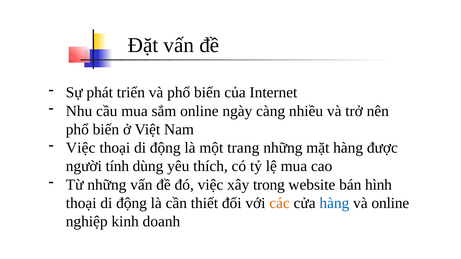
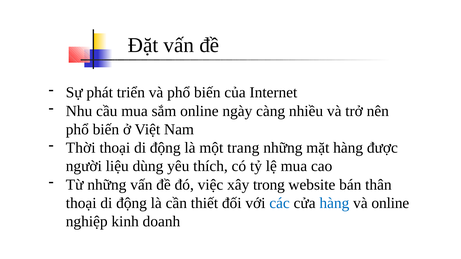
Việc: Việc -> Thời (81, 148)
tính: tính -> liệu (117, 166)
hình: hình -> thân (378, 185)
các colour: orange -> blue (280, 203)
